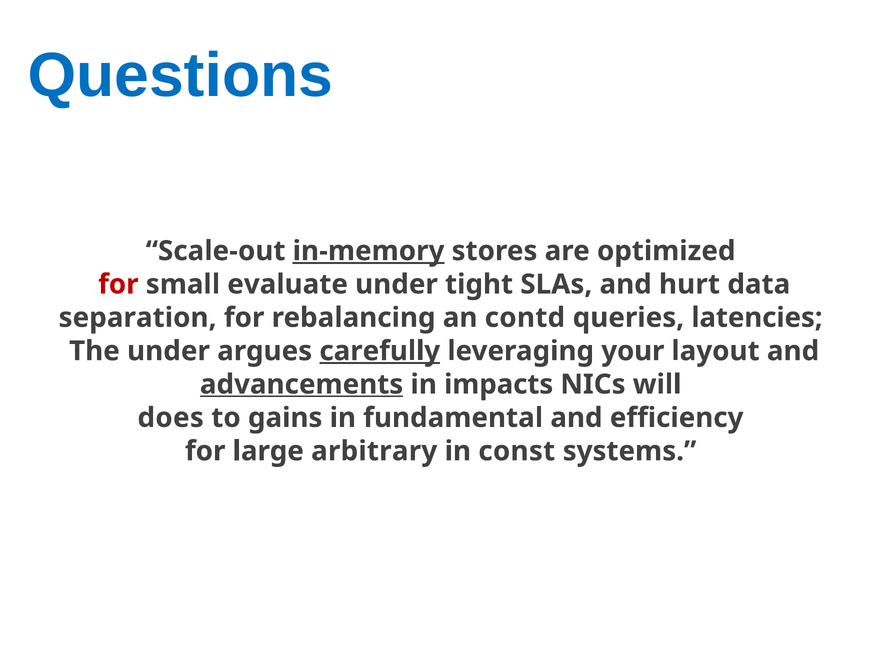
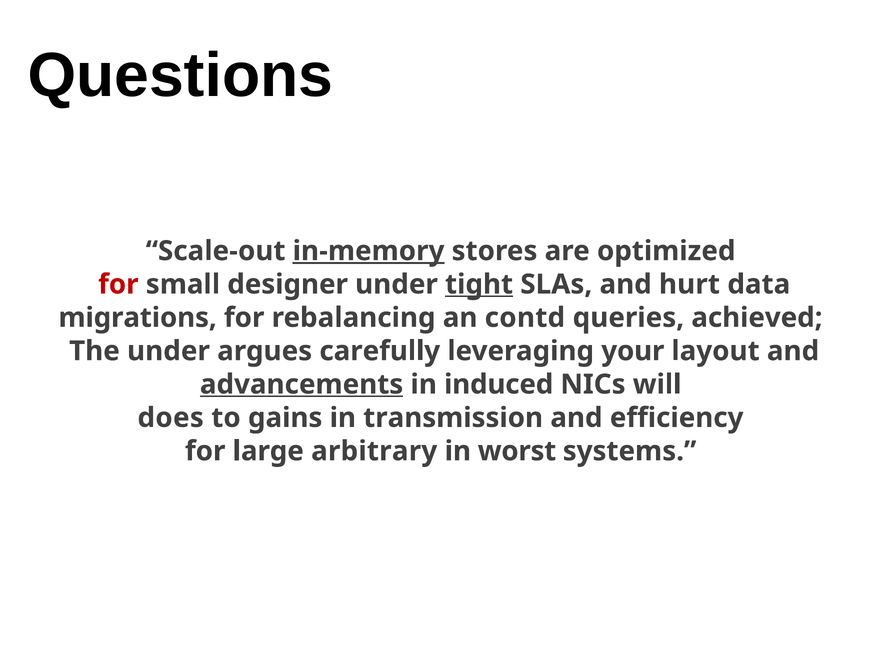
Questions colour: blue -> black (180, 75)
evaluate: evaluate -> designer (288, 284)
tight underline: none -> present (479, 284)
separation: separation -> migrations (138, 318)
latencies: latencies -> achieved (757, 318)
carefully underline: present -> none (380, 351)
impacts: impacts -> induced (499, 384)
fundamental: fundamental -> transmission (453, 418)
const: const -> worst (517, 451)
